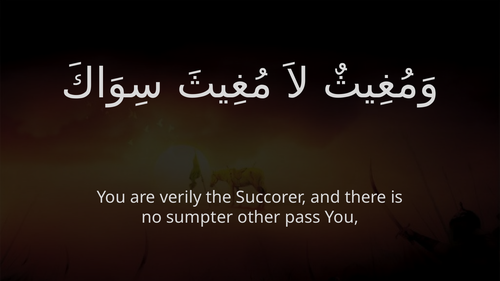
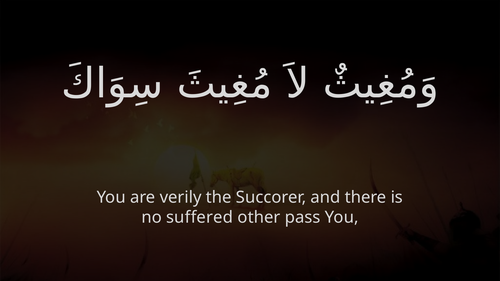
sumpter: sumpter -> suffered (200, 217)
